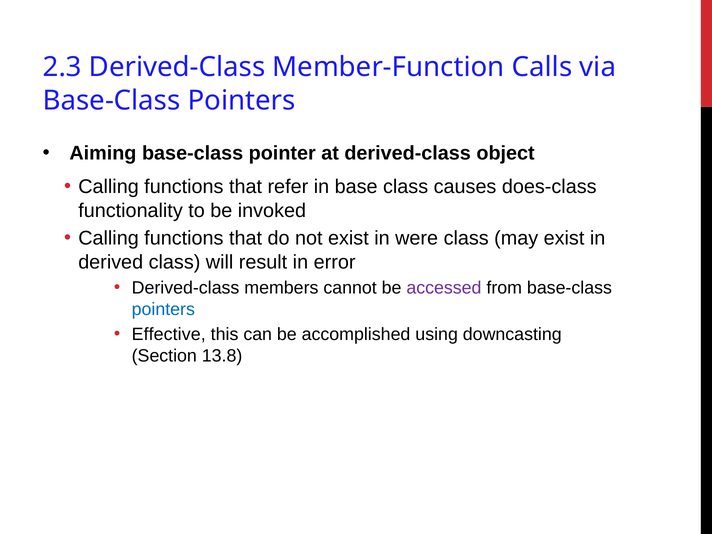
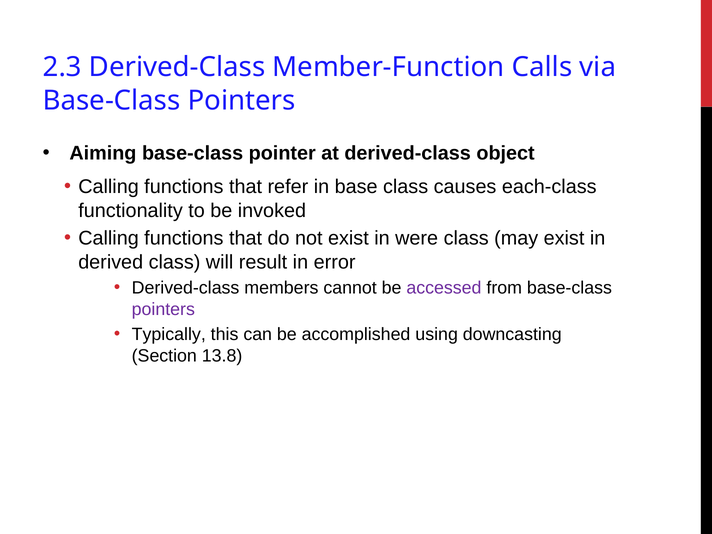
does-class: does-class -> each-class (549, 187)
pointers colour: blue -> purple (163, 309)
Effective: Effective -> Typically (169, 334)
